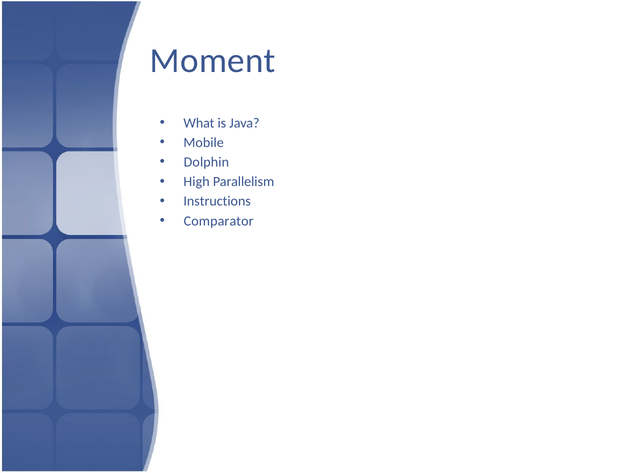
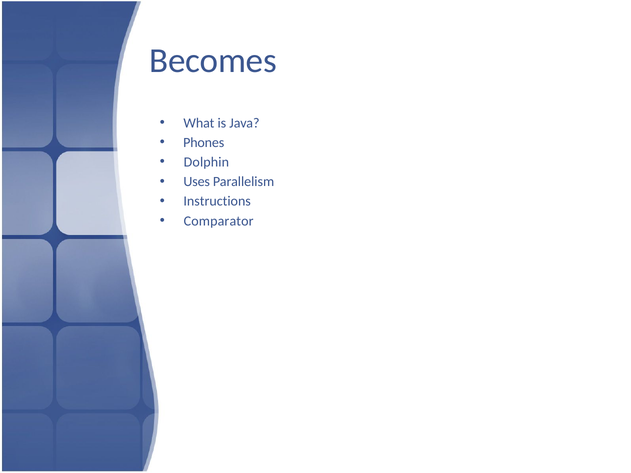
Moment: Moment -> Becomes (213, 61)
Mobile: Mobile -> Phones (204, 143)
High: High -> Uses (197, 182)
